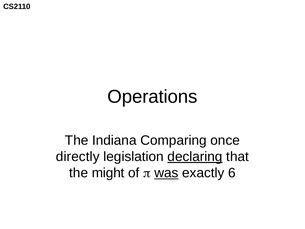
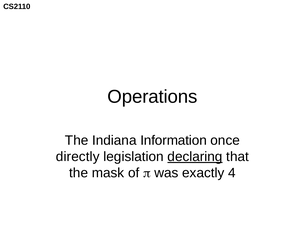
Comparing: Comparing -> Information (174, 140)
might: might -> mask (108, 173)
was underline: present -> none (166, 173)
6: 6 -> 4 (232, 173)
